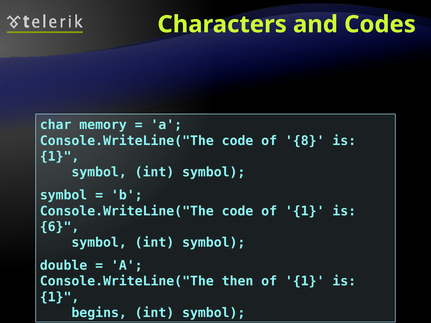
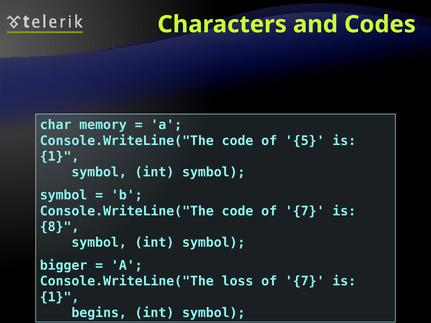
8: 8 -> 5 (305, 141)
code of 1: 1 -> 7 (305, 211)
6: 6 -> 8 (60, 227)
double: double -> bigger (64, 266)
then: then -> loss (238, 282)
1: 1 -> 7 (305, 282)
